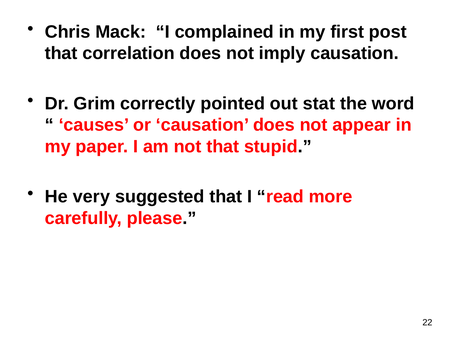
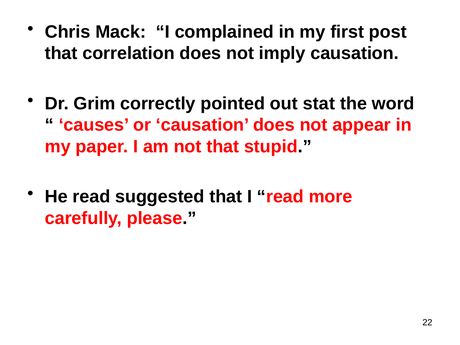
He very: very -> read (91, 197)
